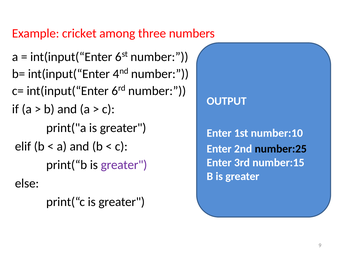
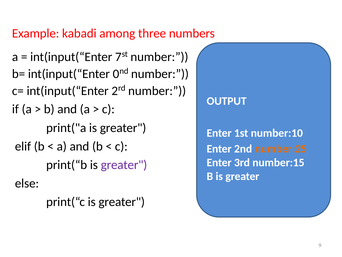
cricket: cricket -> kabadi (79, 33)
6: 6 -> 7 (118, 57)
4: 4 -> 0 (116, 74)
c= int(input(“Enter 6: 6 -> 2 (115, 91)
number:25 colour: black -> orange (281, 149)
